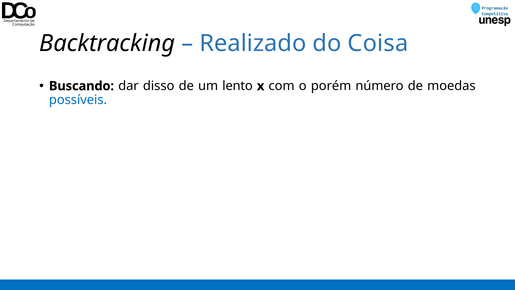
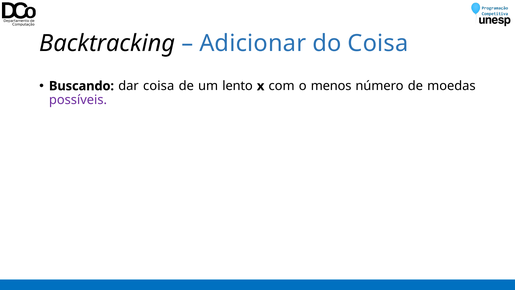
Realizado: Realizado -> Adicionar (253, 43)
dar disso: disso -> coisa (159, 86)
porém: porém -> menos (331, 86)
possíveis colour: blue -> purple (78, 100)
